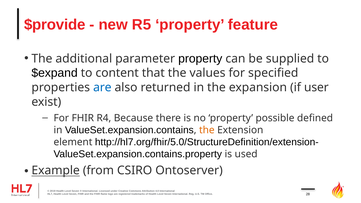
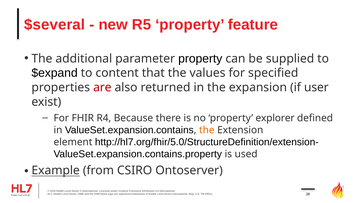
$provide: $provide -> $several (55, 25)
are colour: blue -> red (102, 87)
possible: possible -> explorer (275, 118)
